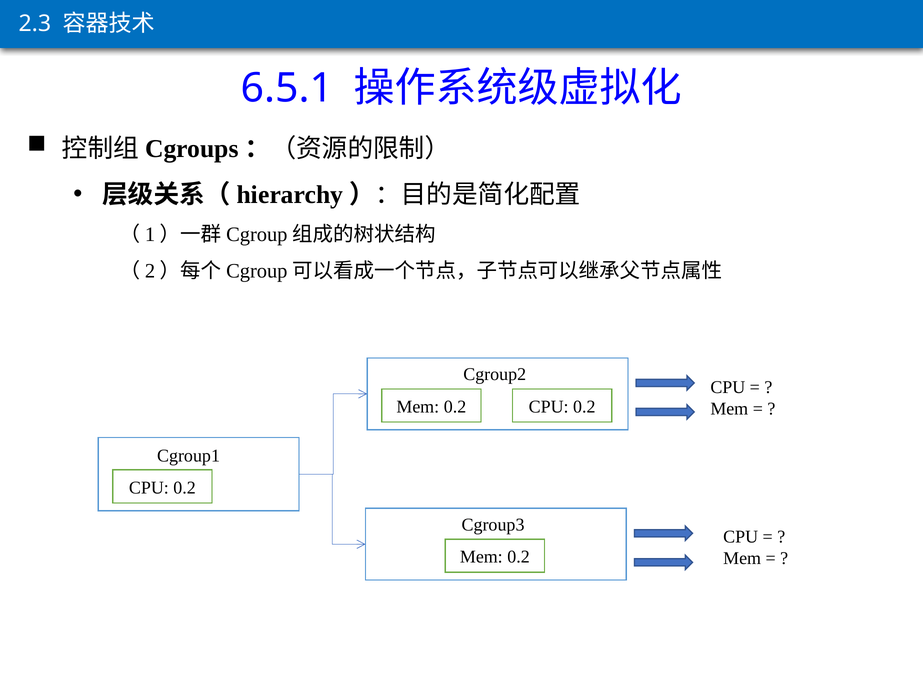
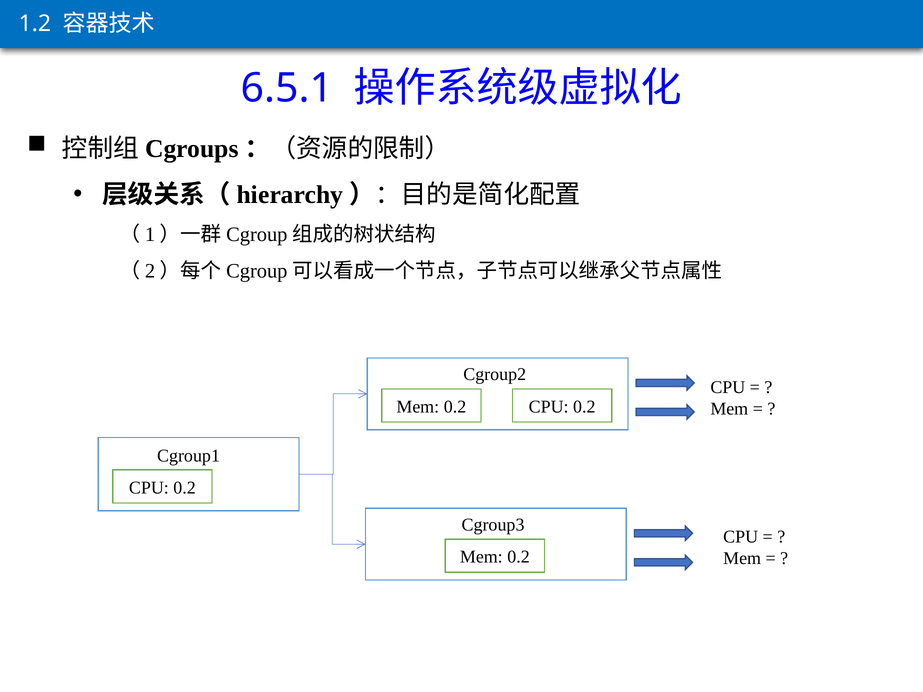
2.3: 2.3 -> 1.2 (35, 24)
